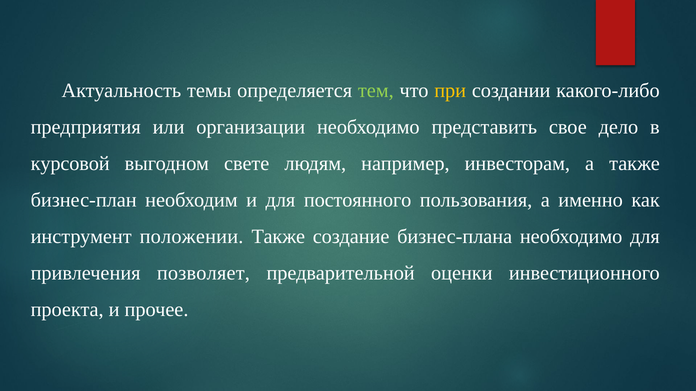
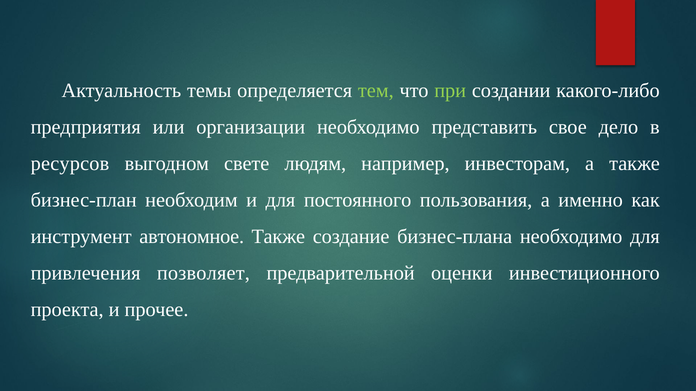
при colour: yellow -> light green (450, 91)
курсовой: курсовой -> ресурсов (70, 164)
положении: положении -> автономное (192, 237)
